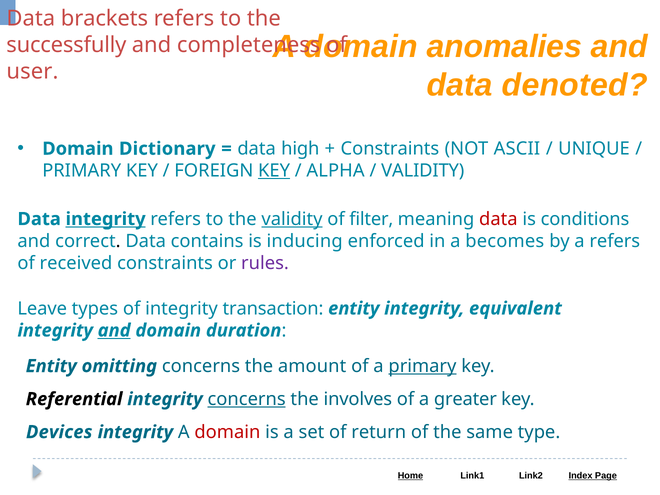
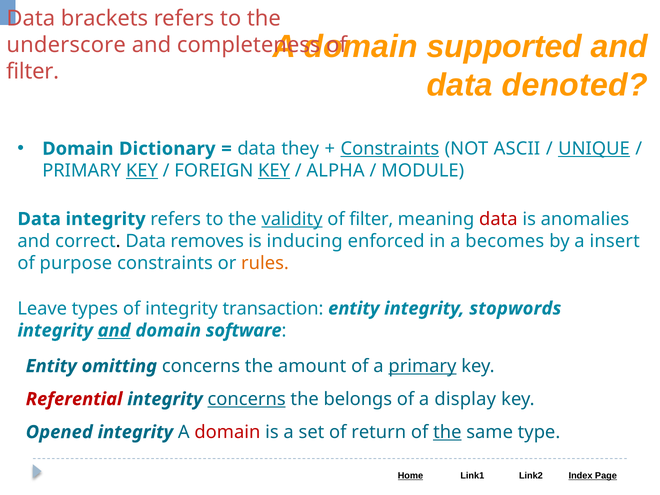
anomalies: anomalies -> supported (504, 47)
successfully: successfully -> underscore (66, 45)
user: user -> filter (33, 71)
high: high -> they (300, 149)
Constraints underline: none -> present (390, 149)
UNIQUE underline: none -> present (594, 149)
KEY underline: none -> present (142, 171)
VALIDITY: VALIDITY -> MODULE (423, 171)
integrity underline: present -> none (106, 219)
conditions: conditions -> anomalies (585, 219)
contains: contains -> removes (207, 241)
a refers: refers -> insert (615, 241)
received: received -> purpose (76, 263)
rules colour: purple -> orange (265, 263)
equivalent: equivalent -> stopwords (515, 308)
duration: duration -> software (244, 330)
Referential colour: black -> red (74, 399)
involves: involves -> belongs (358, 399)
greater: greater -> display (465, 399)
Devices: Devices -> Opened (59, 432)
the underline: none -> present (447, 432)
